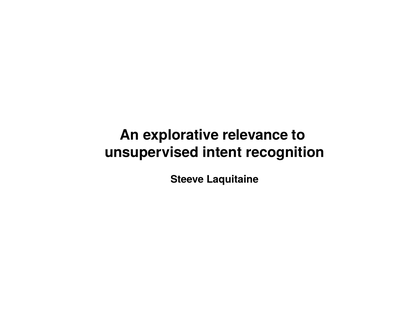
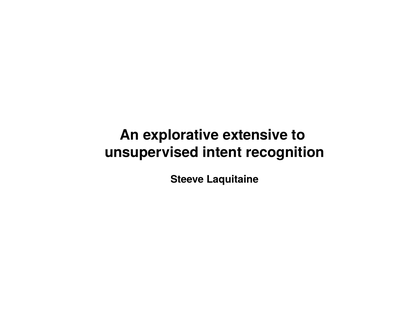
relevance: relevance -> extensive (255, 135)
